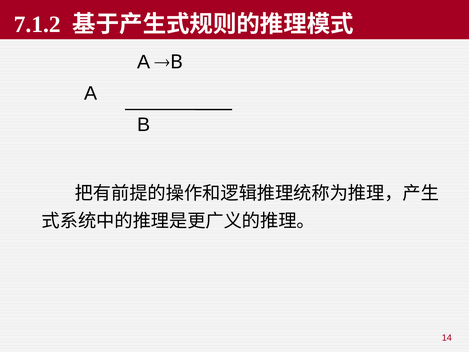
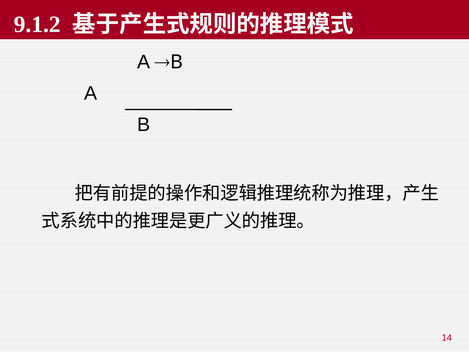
7.1.2: 7.1.2 -> 9.1.2 (37, 24)
